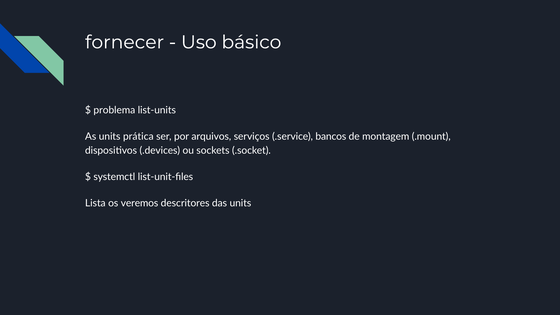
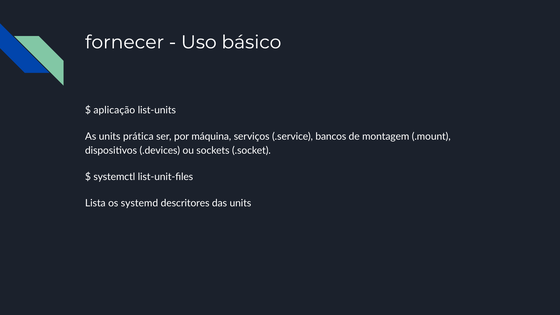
problema: problema -> aplicação (114, 110)
arquivos: arquivos -> máquina (211, 137)
veremos: veremos -> systemd (139, 203)
